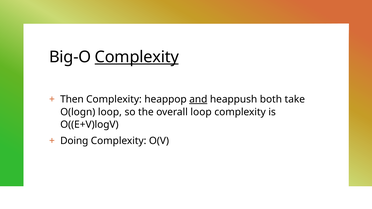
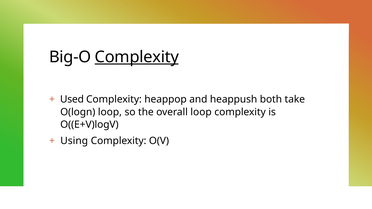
Then: Then -> Used (72, 99)
and underline: present -> none (198, 99)
Doing: Doing -> Using (74, 141)
